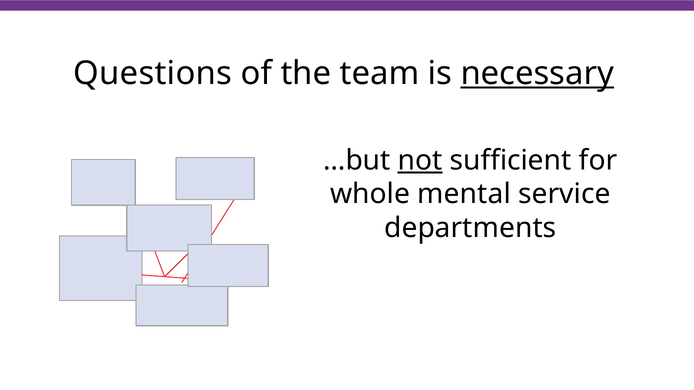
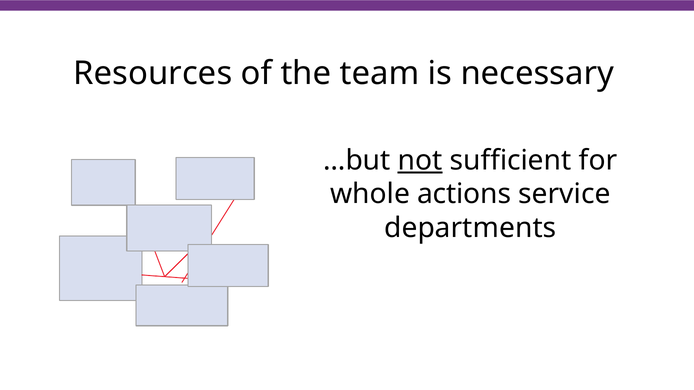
Questions: Questions -> Resources (153, 74)
necessary underline: present -> none (537, 74)
mental: mental -> actions (464, 194)
